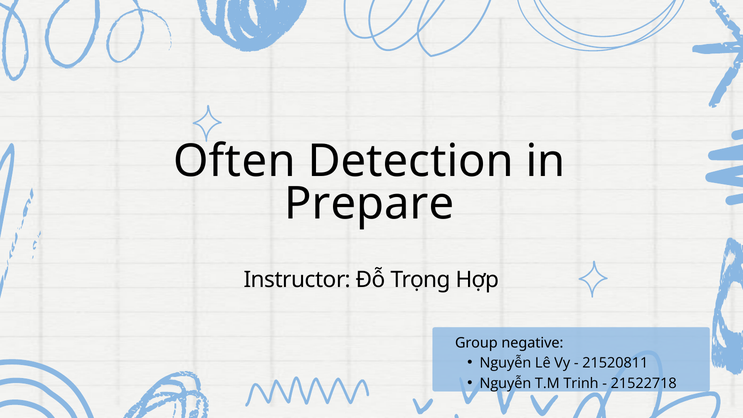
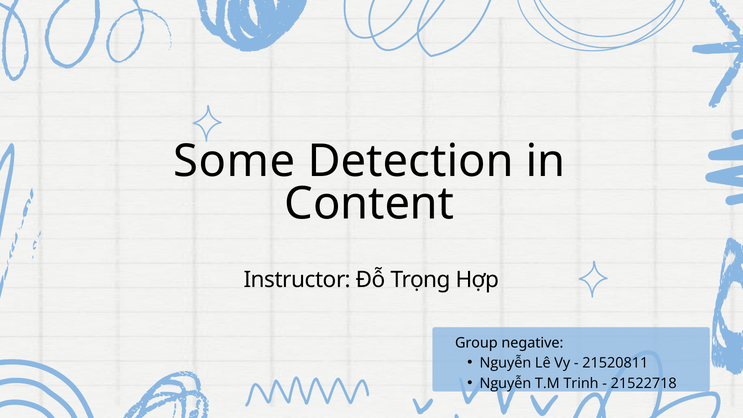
Often: Often -> Some (234, 161)
Prepare: Prepare -> Content (369, 204)
